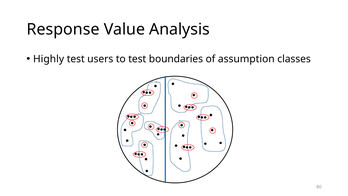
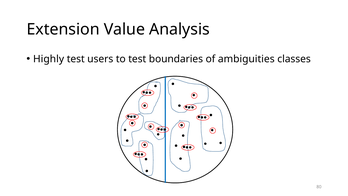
Response: Response -> Extension (63, 29)
assumption: assumption -> ambiguities (246, 59)
